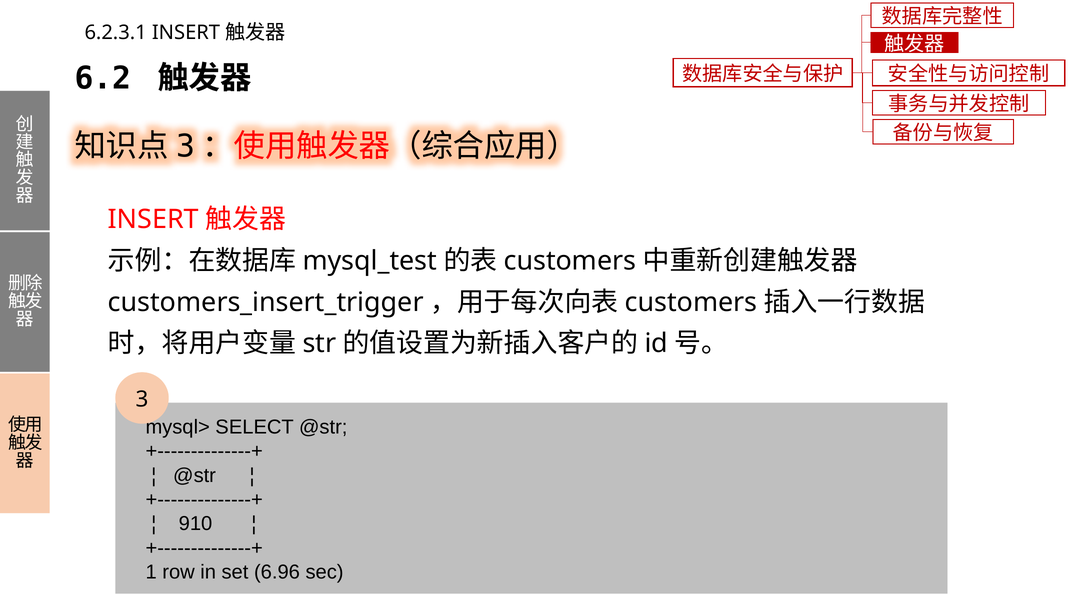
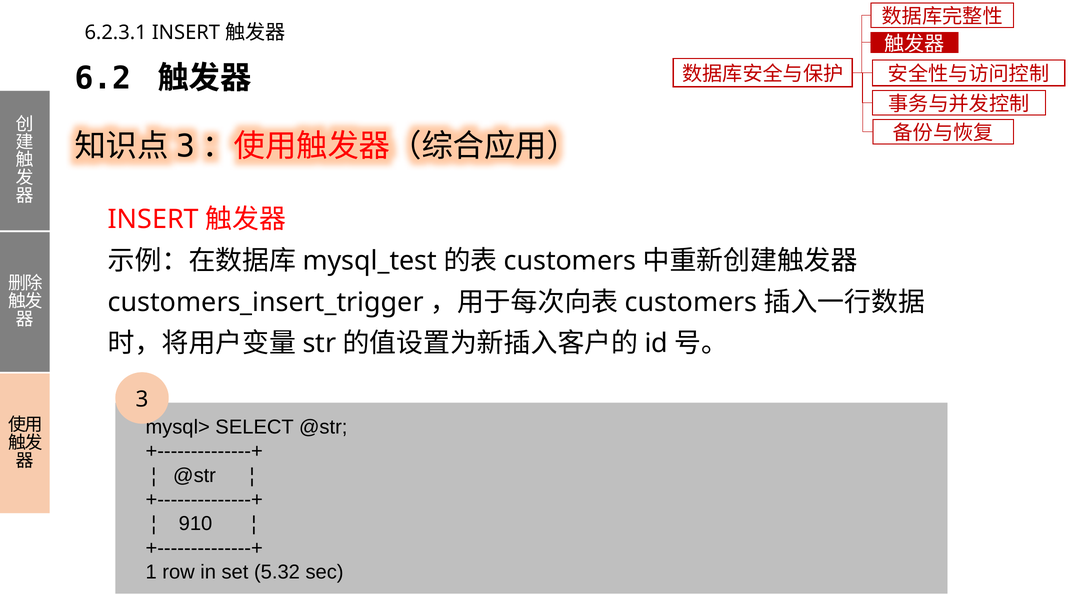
6.96: 6.96 -> 5.32 (277, 573)
